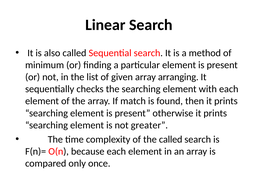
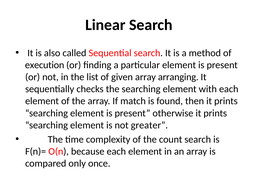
minimum: minimum -> execution (45, 65)
the called: called -> count (171, 140)
